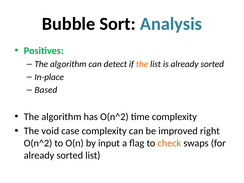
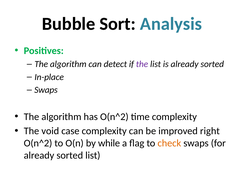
the colour: orange -> purple (142, 64)
Based: Based -> Swaps (46, 90)
input: input -> while (109, 143)
